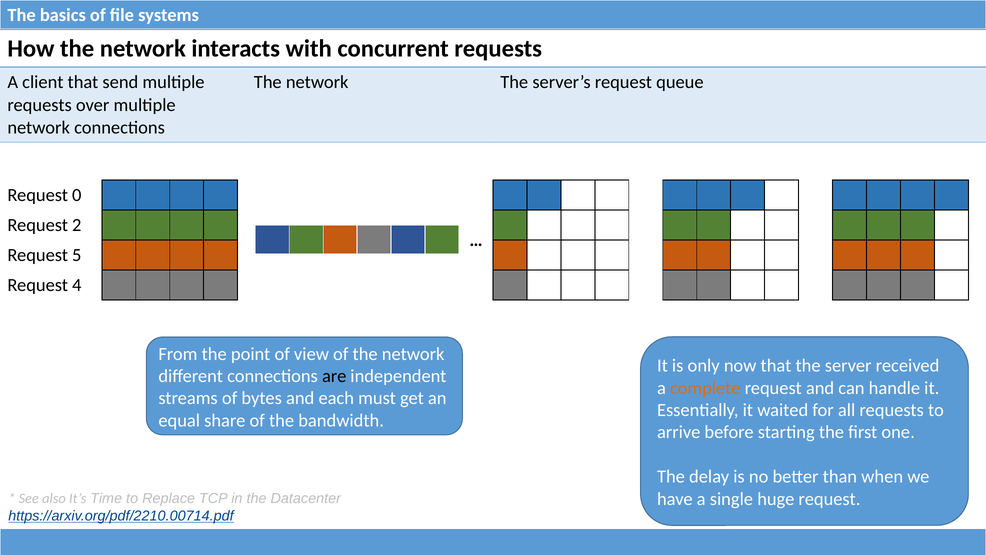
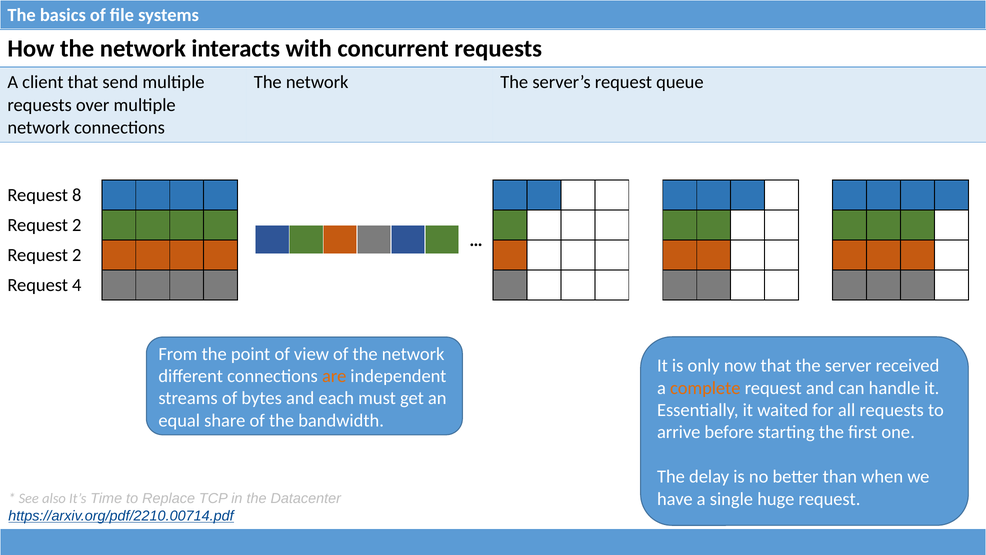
0: 0 -> 8 (77, 195)
5: 5 -> 2 (77, 255)
are colour: black -> orange (334, 376)
